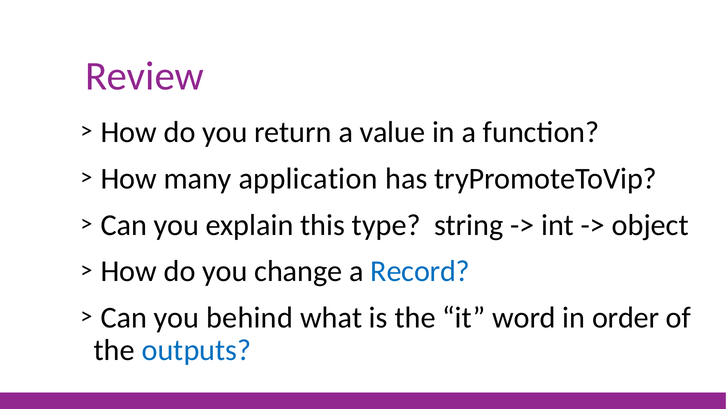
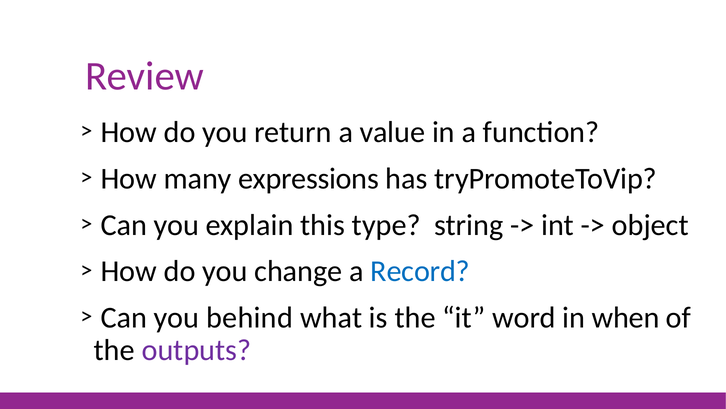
application: application -> expressions (308, 178)
order: order -> when (626, 317)
outputs colour: blue -> purple (196, 350)
